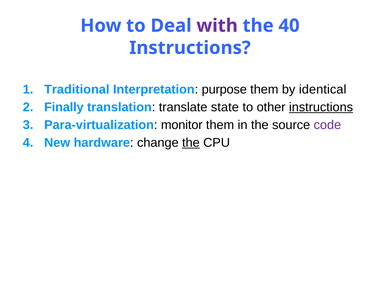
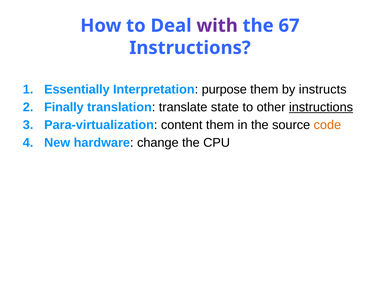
40: 40 -> 67 (289, 26)
Traditional: Traditional -> Essentially (77, 90)
identical: identical -> instructs (323, 90)
monitor: monitor -> content (182, 125)
code colour: purple -> orange (327, 125)
the underline: present -> none (191, 143)
